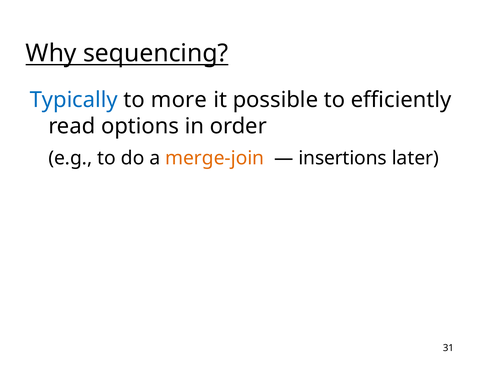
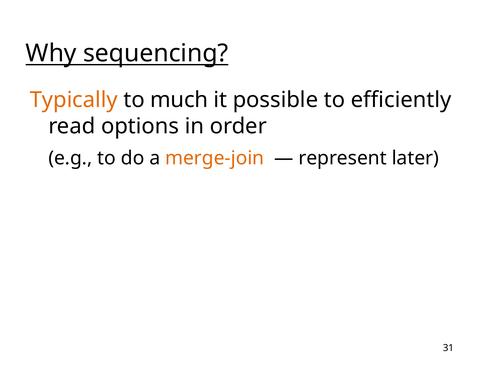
Typically colour: blue -> orange (74, 100)
more: more -> much (179, 100)
insertions: insertions -> represent (343, 158)
